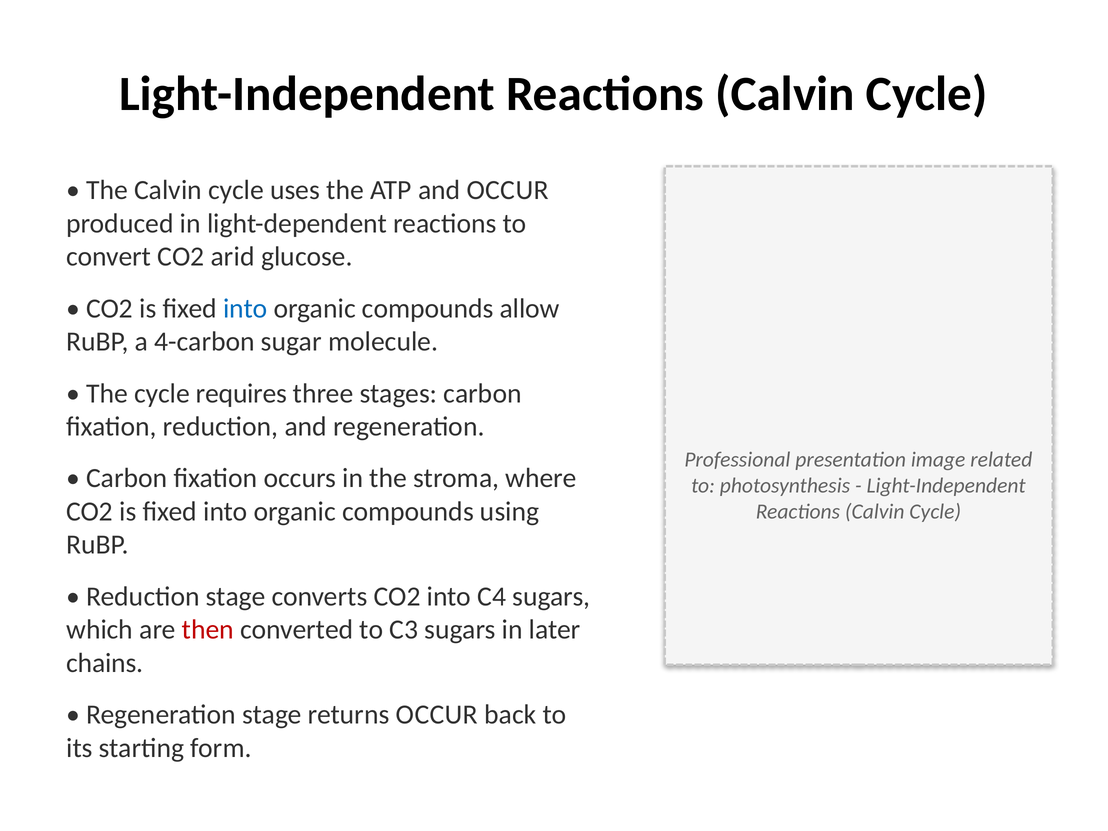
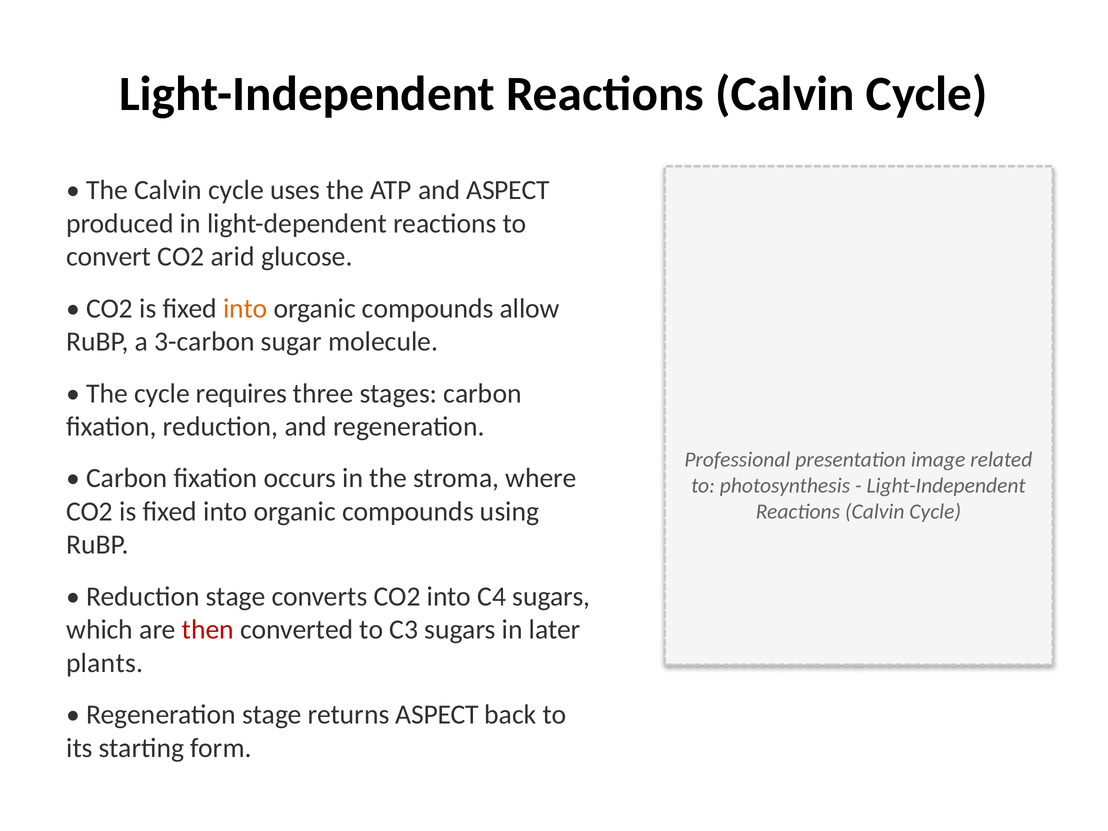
and OCCUR: OCCUR -> ASPECT (508, 190)
into colour: blue -> orange (245, 308)
4-carbon: 4-carbon -> 3-carbon (205, 342)
chains: chains -> plants (105, 663)
returns OCCUR: OCCUR -> ASPECT (437, 715)
